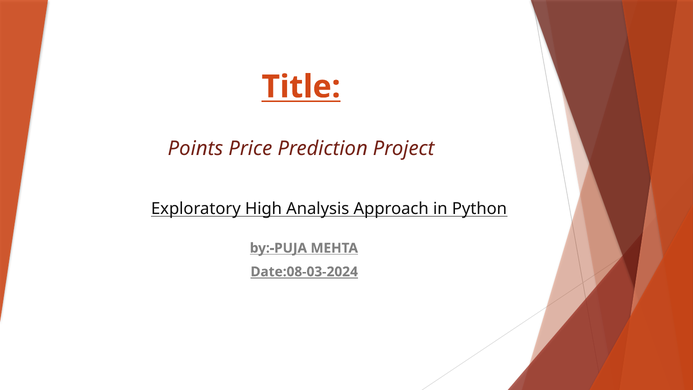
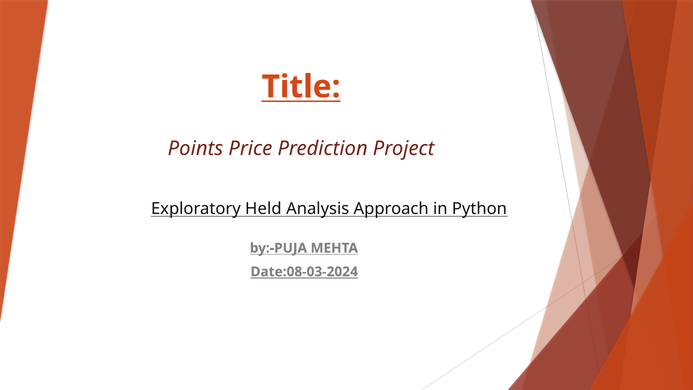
High: High -> Held (263, 209)
